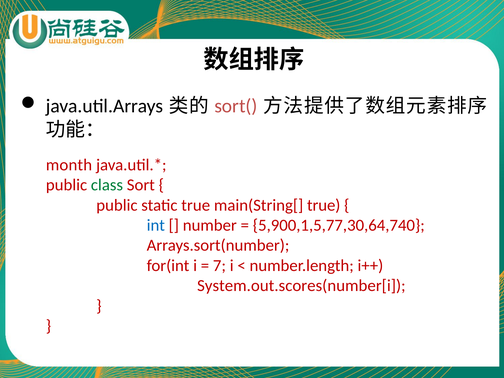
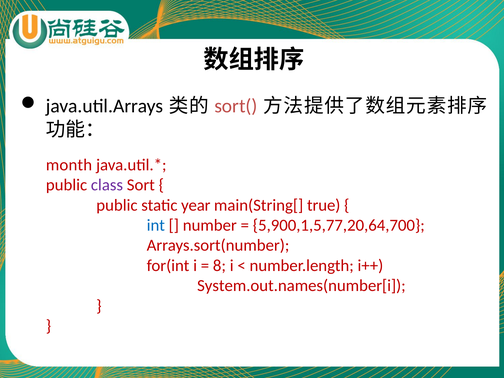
class colour: green -> purple (107, 185)
static true: true -> year (196, 205)
5,900,1,5,77,30,64,740: 5,900,1,5,77,30,64,740 -> 5,900,1,5,77,20,64,700 (339, 225)
7: 7 -> 8 (219, 266)
System.out.scores(number[i: System.out.scores(number[i -> System.out.names(number[i (301, 286)
